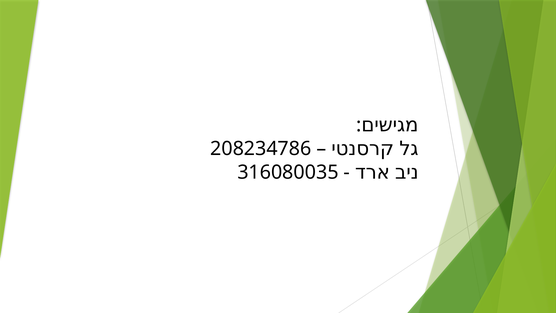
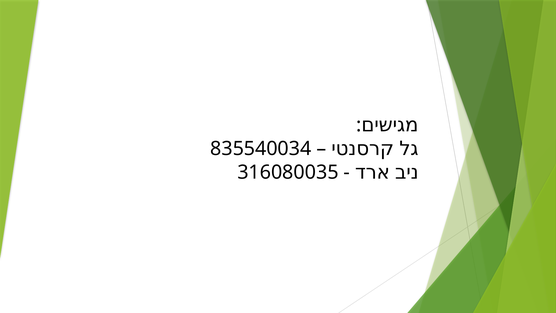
208234786: 208234786 -> 835540034 (261, 149)
